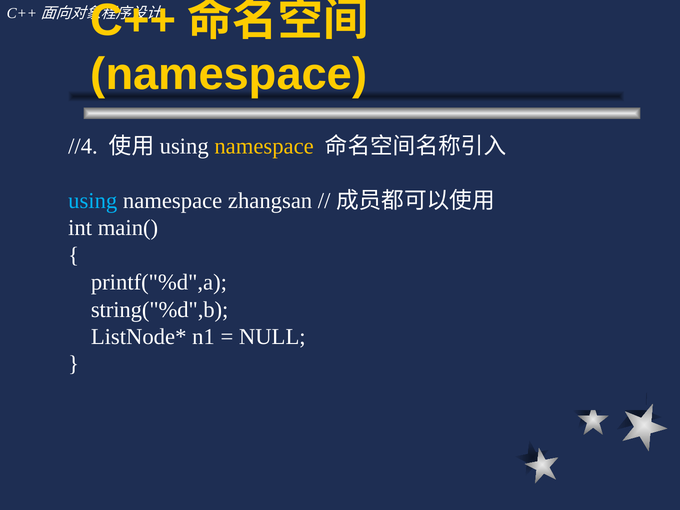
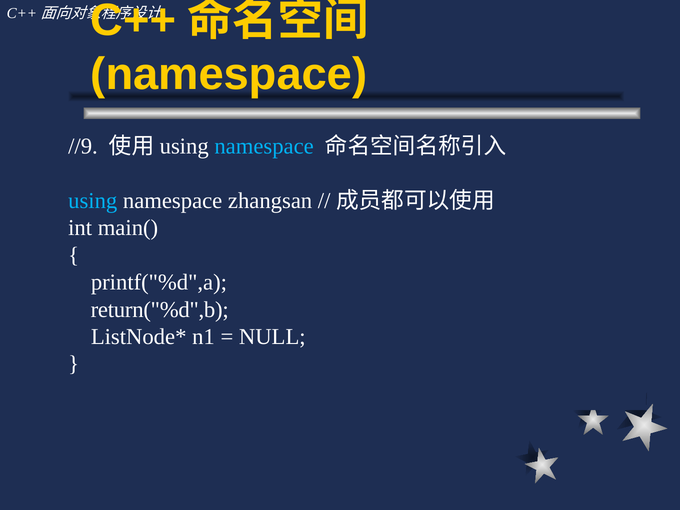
//4: //4 -> //9 (83, 146)
namespace colour: yellow -> light blue (264, 146)
string("%d",b: string("%d",b -> return("%d",b (160, 310)
